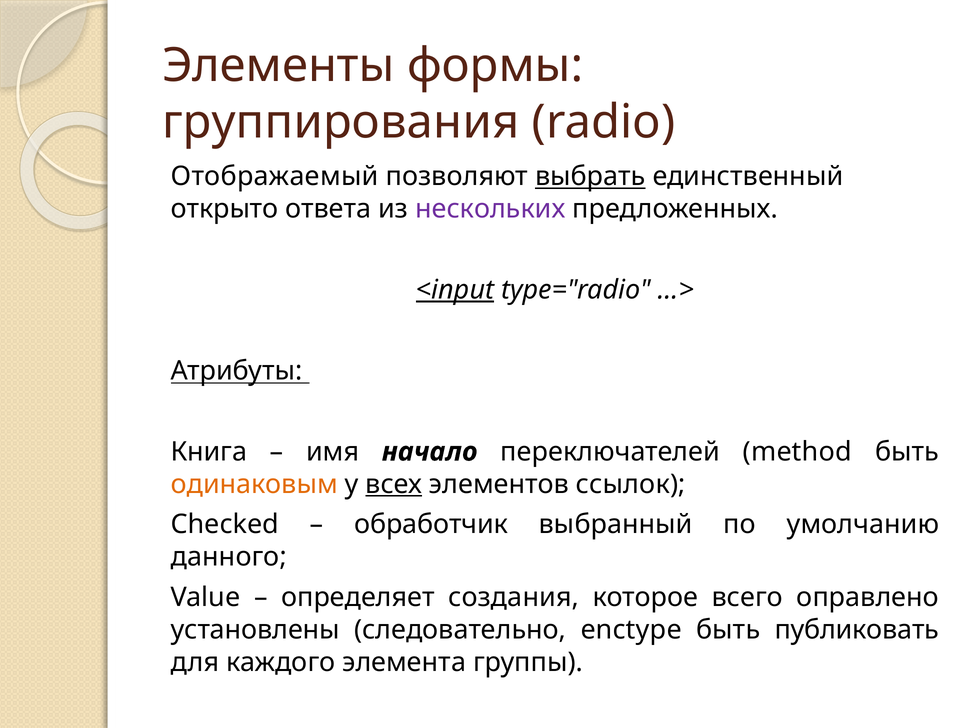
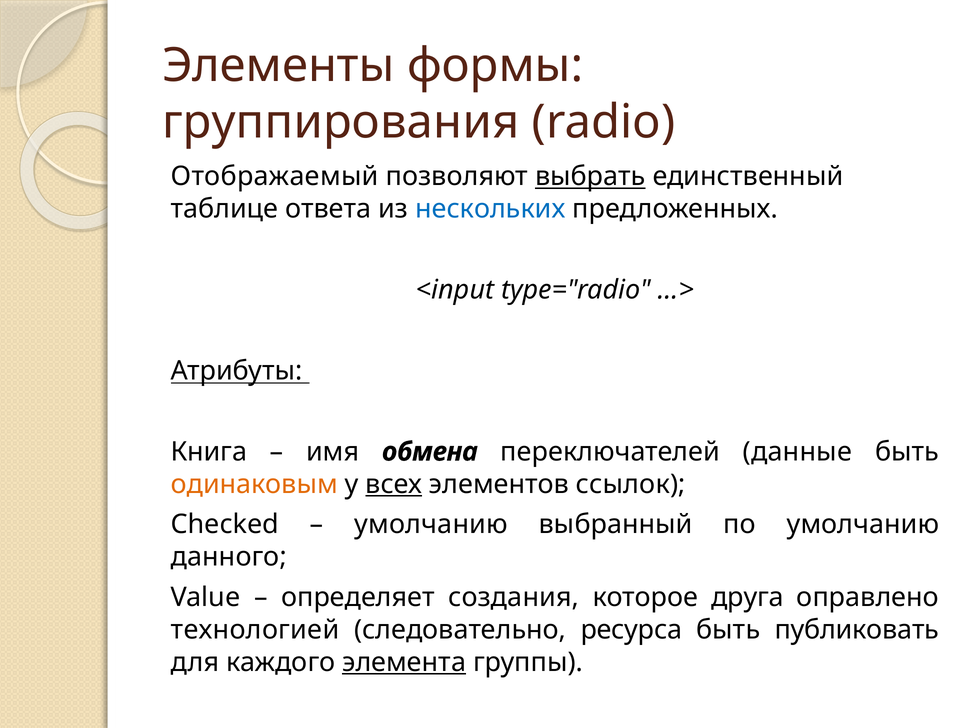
открыто: открыто -> таблице (225, 209)
нескольких colour: purple -> blue (490, 209)
<input underline: present -> none (455, 290)
начало: начало -> обмена (430, 452)
method: method -> данные (797, 452)
обработчик: обработчик -> умолчанию (431, 525)
всего: всего -> друга (747, 598)
установлены: установлены -> технологией (255, 630)
enctype: enctype -> ресурса (631, 630)
элемента underline: none -> present (404, 662)
